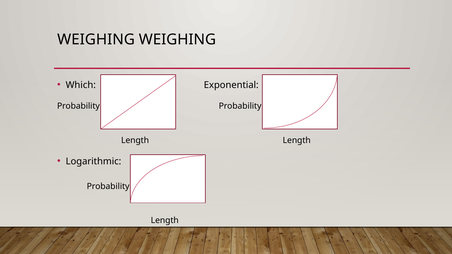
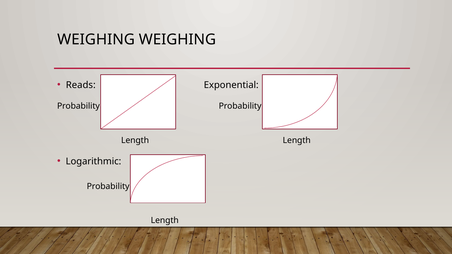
Which: Which -> Reads (81, 85)
